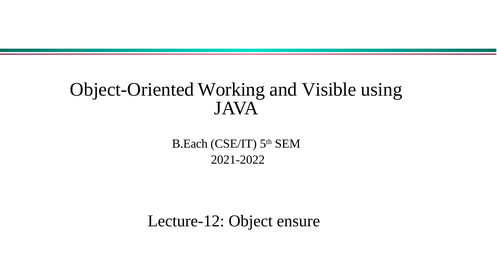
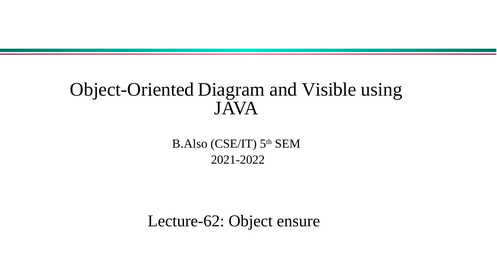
Working: Working -> Diagram (231, 90)
B.Each: B.Each -> B.Also (190, 144)
Lecture-12: Lecture-12 -> Lecture-62 (186, 221)
